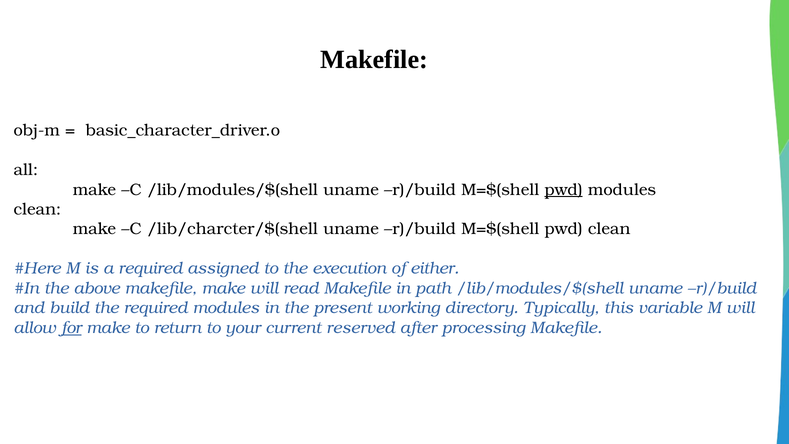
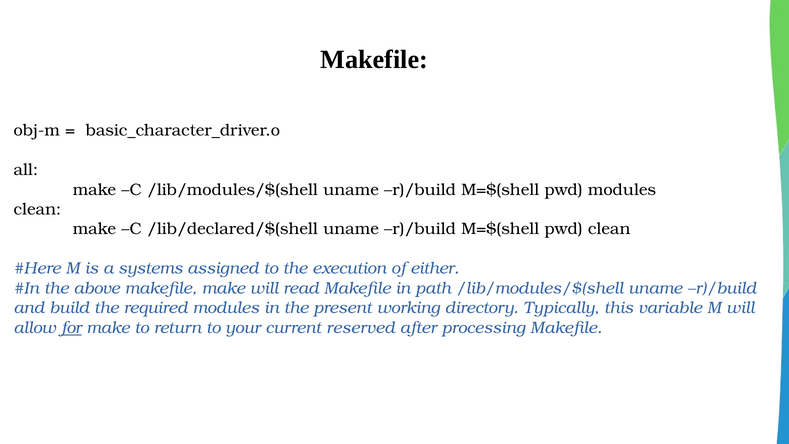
pwd underline: present -> none (564, 189)
/lib/charcter/$(shell: /lib/charcter/$(shell -> /lib/declared/$(shell (232, 229)
a required: required -> systems (150, 268)
